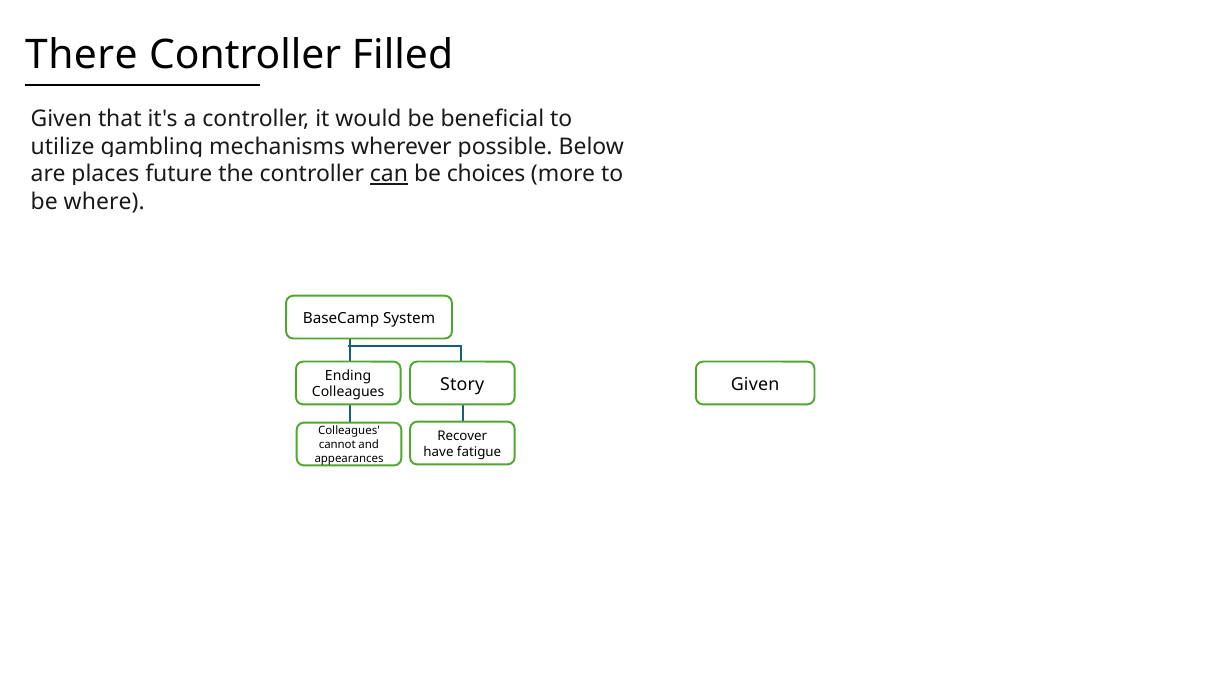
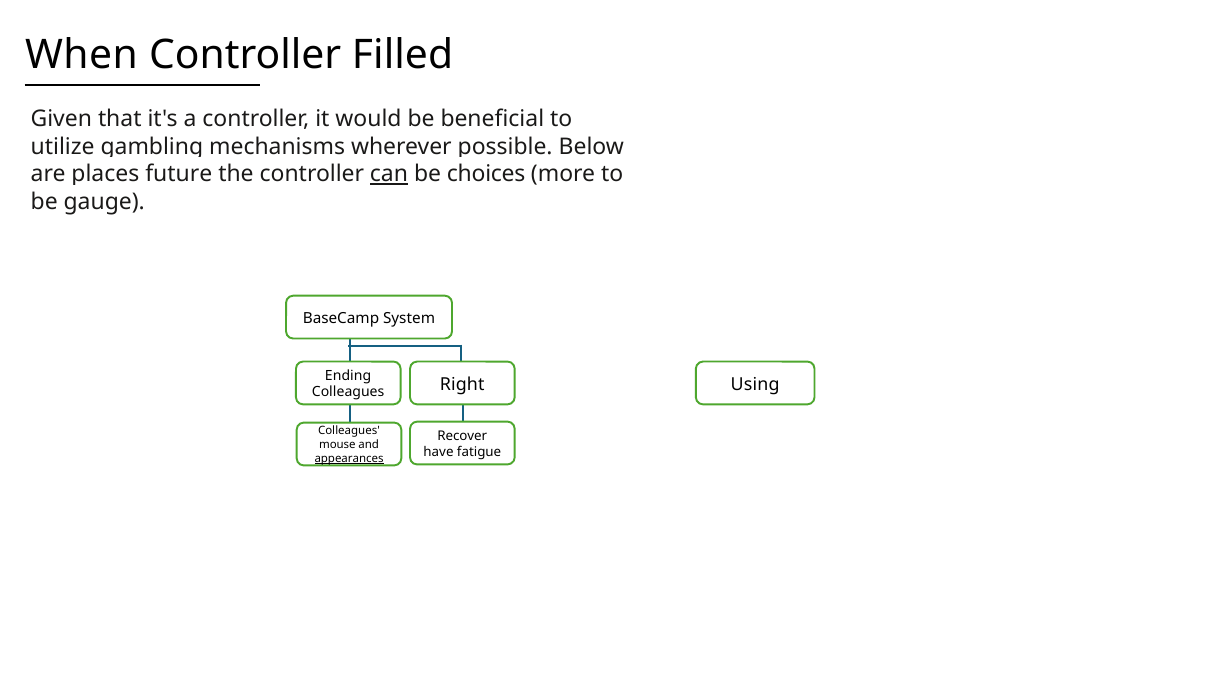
There: There -> When (81, 55)
where: where -> gauge (104, 202)
Given: Given -> Using (755, 384)
Story: Story -> Right (462, 384)
cannot: cannot -> mouse (337, 445)
appearances underline: none -> present (349, 459)
